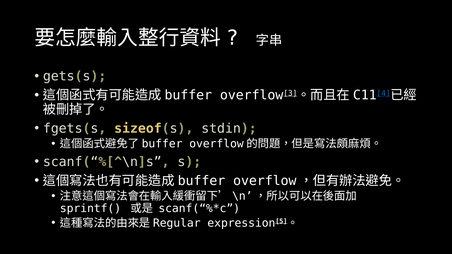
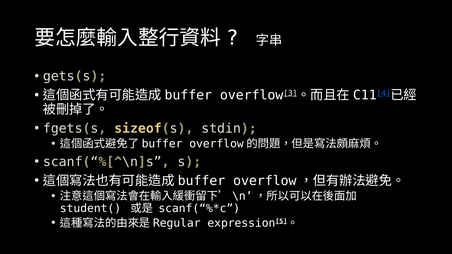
sprintf(: sprintf( -> student( (90, 209)
